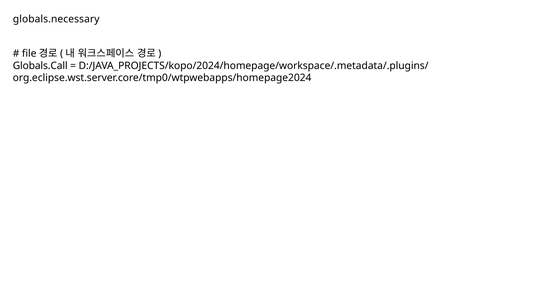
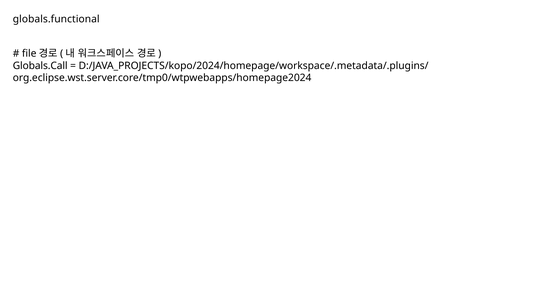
globals.necessary: globals.necessary -> globals.functional (56, 19)
